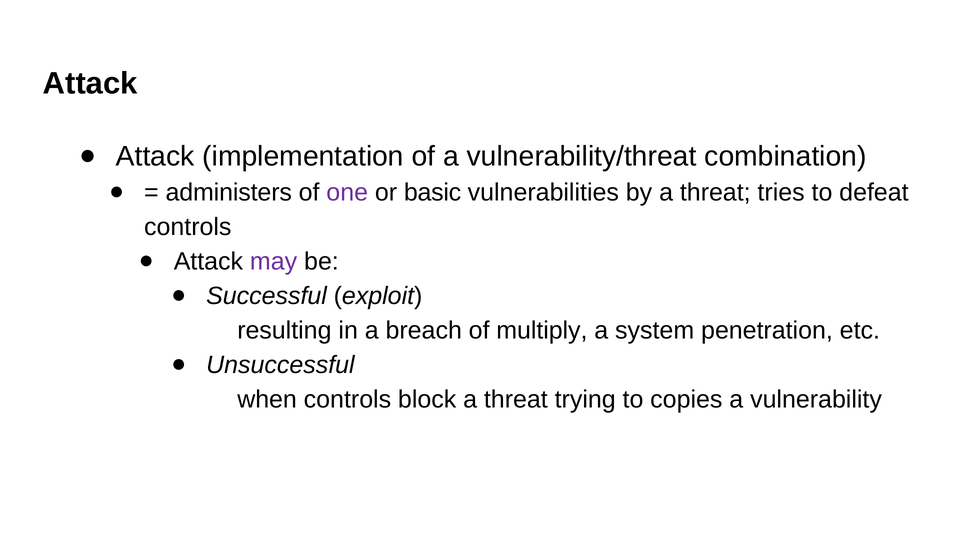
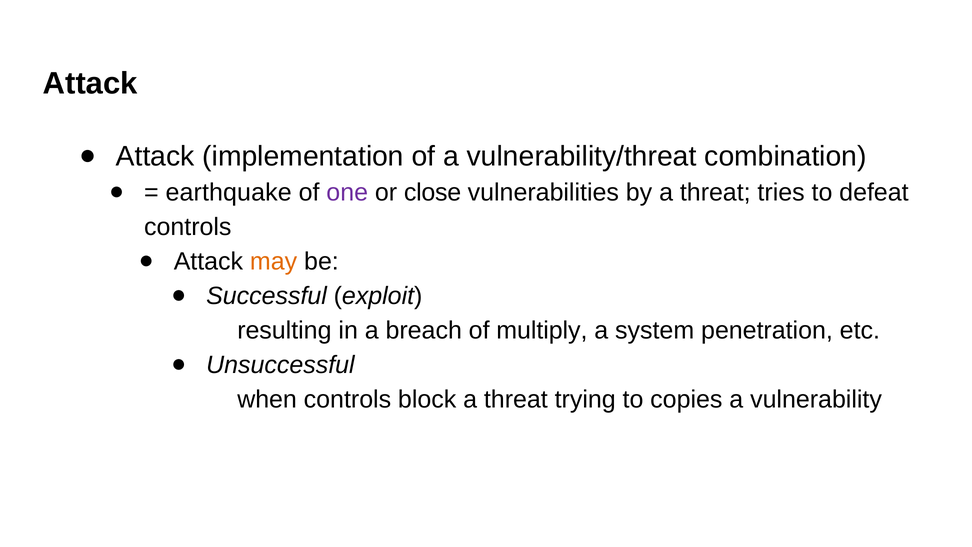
administers: administers -> earthquake (229, 193)
basic: basic -> close (433, 193)
may colour: purple -> orange (274, 262)
